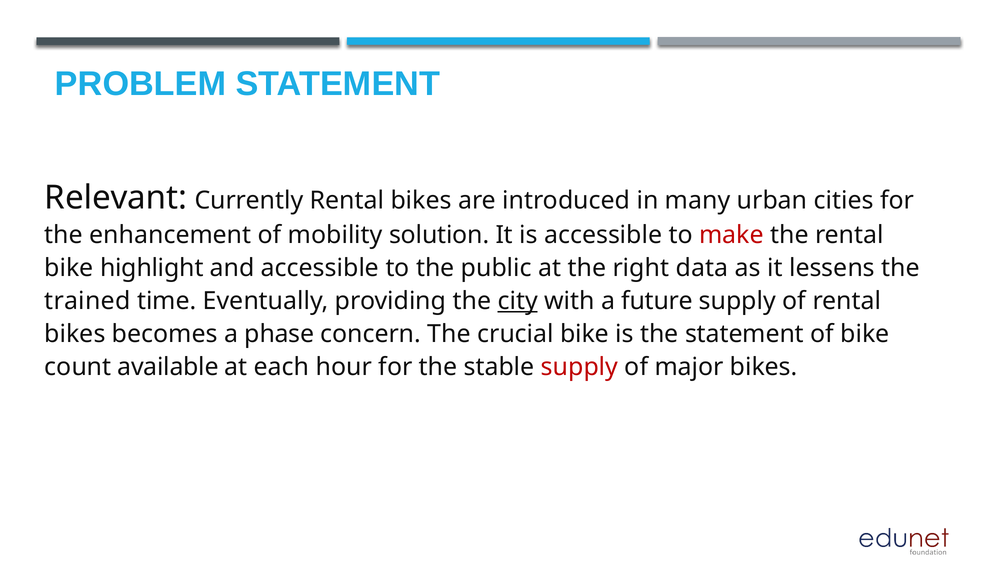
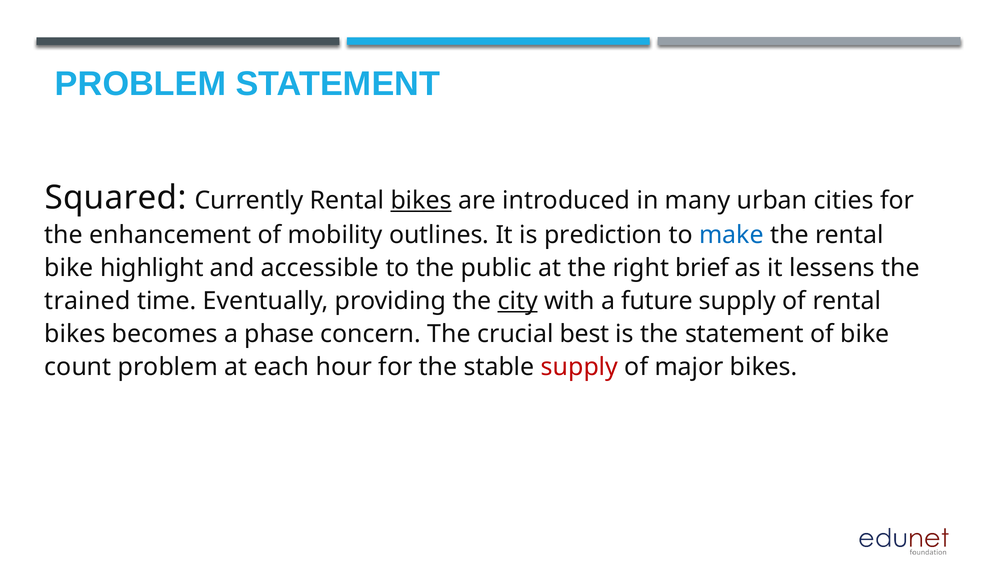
Relevant: Relevant -> Squared (116, 198)
bikes underline: none -> present (421, 201)
solution: solution -> outlines (439, 235)
is accessible: accessible -> prediction (603, 235)
make colour: red -> blue (731, 235)
data: data -> brief (702, 268)
crucial bike: bike -> best (585, 334)
count available: available -> problem (168, 367)
